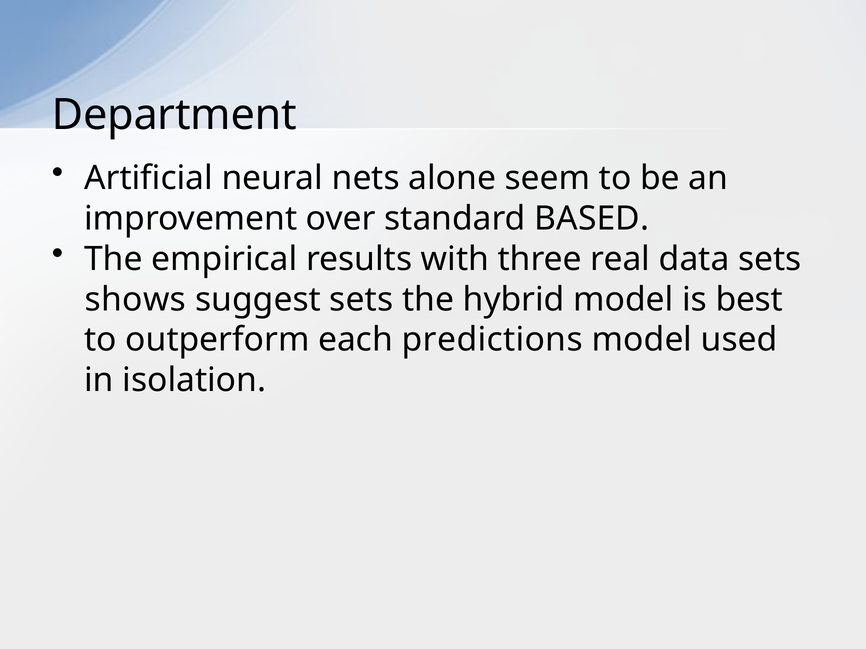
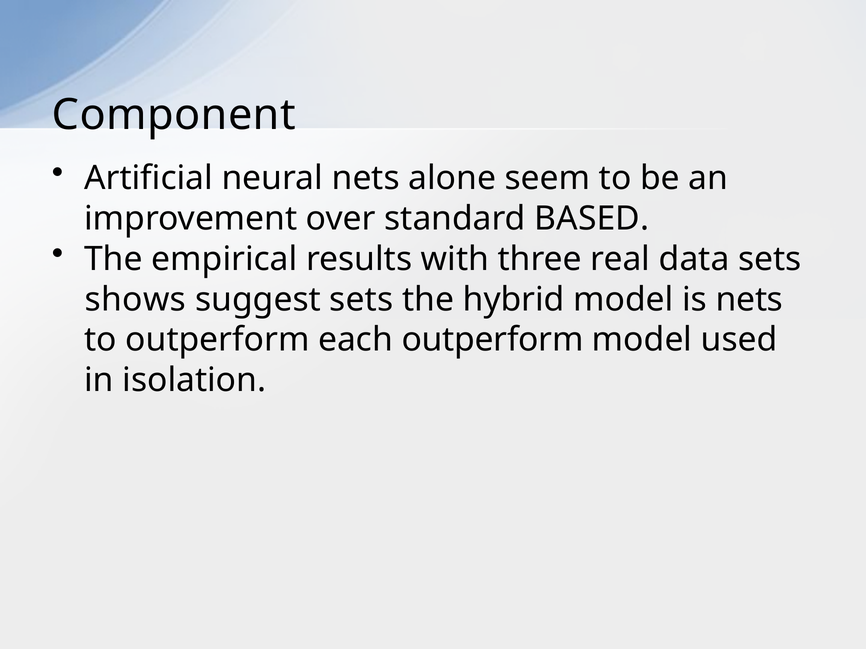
Department: Department -> Component (174, 115)
is best: best -> nets (749, 300)
each predictions: predictions -> outperform (493, 340)
